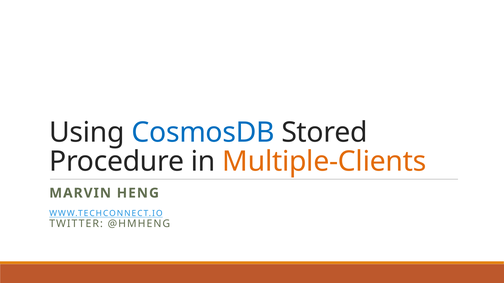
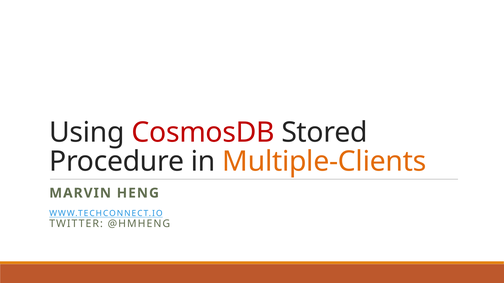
CosmosDB colour: blue -> red (203, 133)
